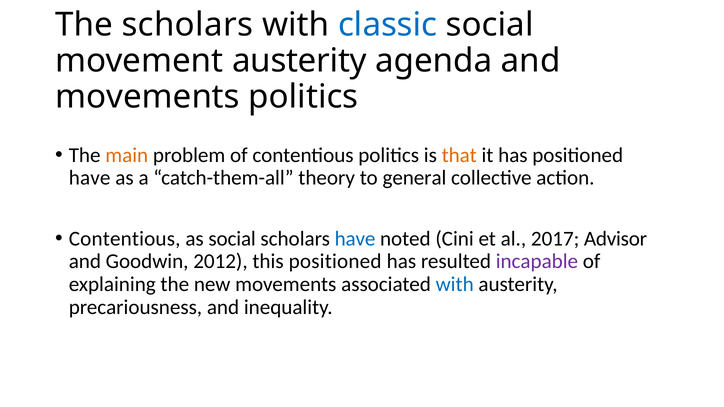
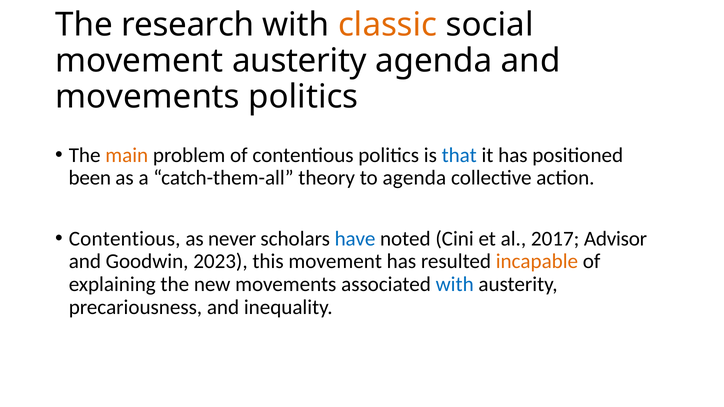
The scholars: scholars -> research (188, 25)
classic colour: blue -> orange (388, 25)
that colour: orange -> blue (459, 155)
have: have -> been (90, 178)
to general: general -> agenda (414, 178)
as social: social -> never (232, 239)
2012: 2012 -> 2023 (220, 262)
this positioned: positioned -> movement (335, 262)
incapable colour: purple -> orange (537, 262)
